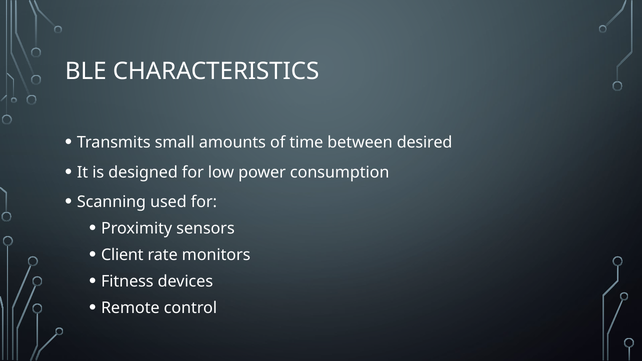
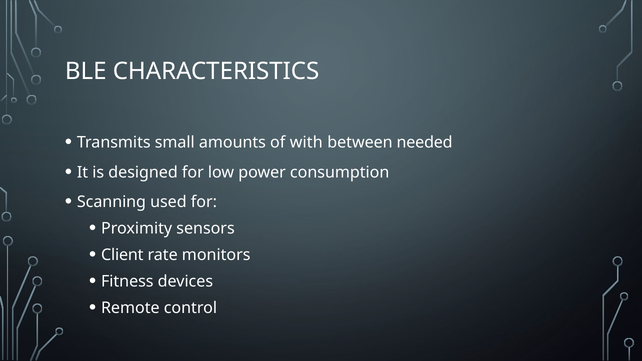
time: time -> with (306, 142)
desired: desired -> needed (425, 142)
